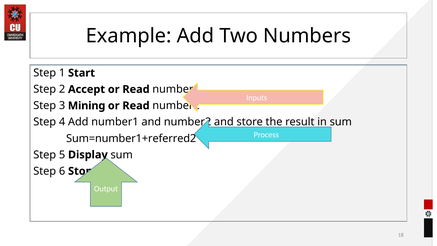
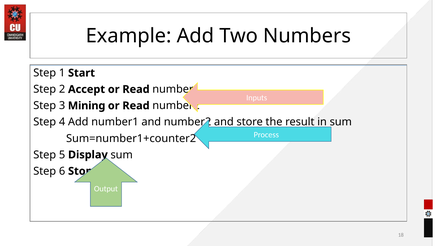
Sum=number1+referred2: Sum=number1+referred2 -> Sum=number1+counter2 (131, 138)
